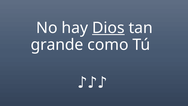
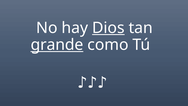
grande underline: none -> present (57, 45)
